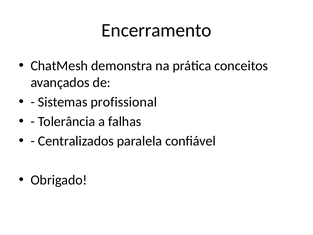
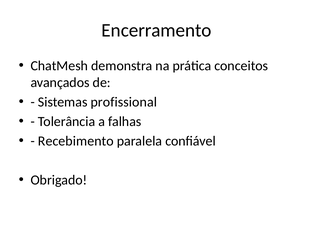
Centralizados: Centralizados -> Recebimento (76, 141)
